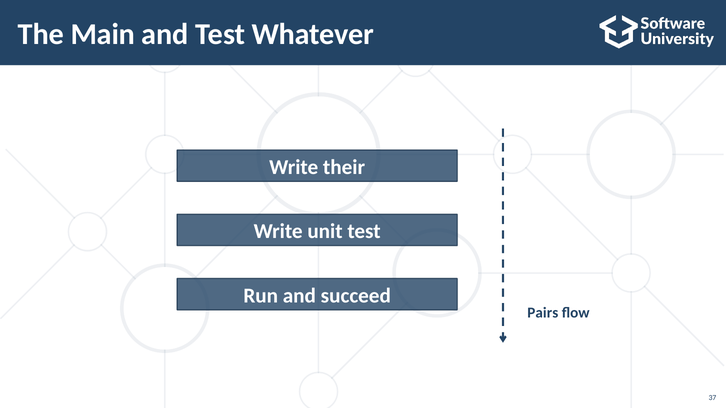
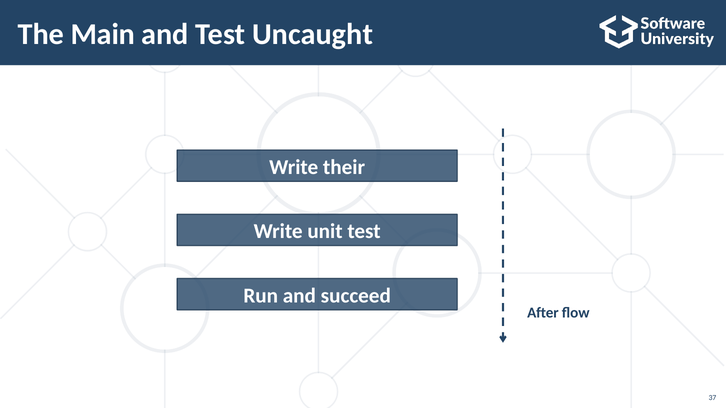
Whatever: Whatever -> Uncaught (313, 34)
Pairs: Pairs -> After (543, 313)
